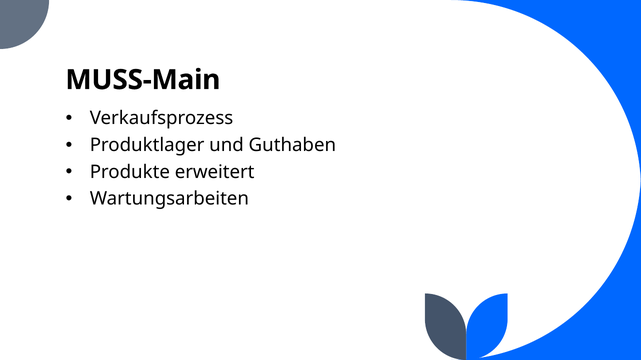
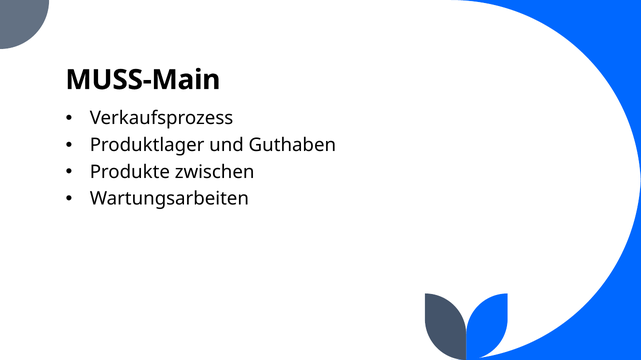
erweitert: erweitert -> zwischen (215, 172)
